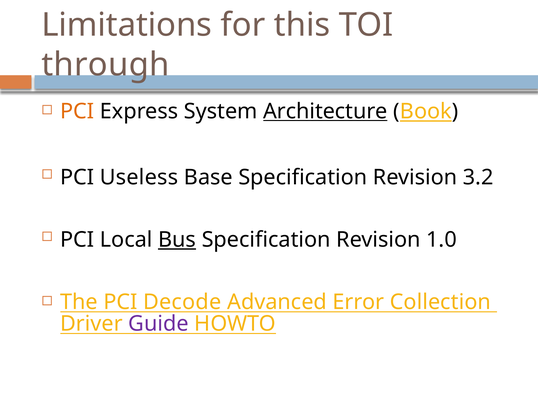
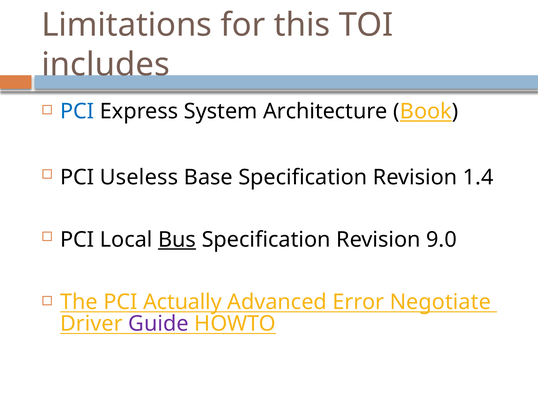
through: through -> includes (106, 65)
PCI colour: orange -> blue (77, 111)
Architecture underline: present -> none (325, 111)
3.2: 3.2 -> 1.4 (478, 177)
1.0: 1.0 -> 9.0 (442, 240)
Decode: Decode -> Actually (182, 302)
Collection: Collection -> Negotiate (440, 302)
